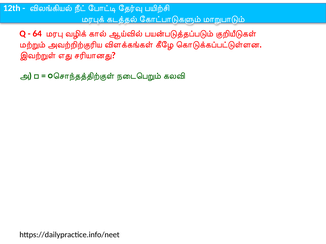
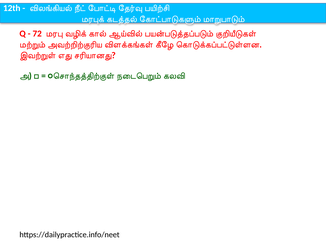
64: 64 -> 72 (37, 34)
